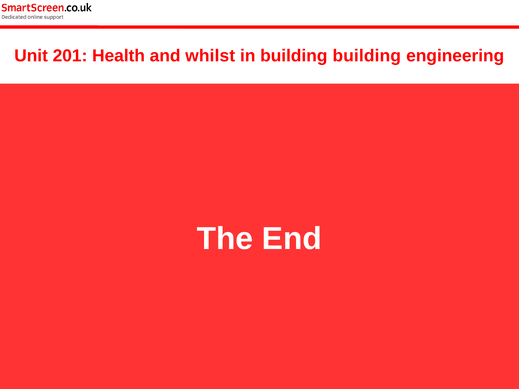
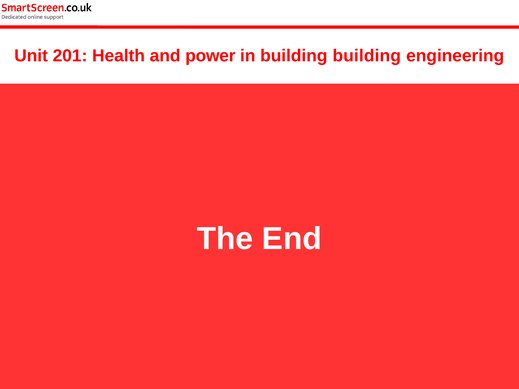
whilst: whilst -> power (210, 56)
